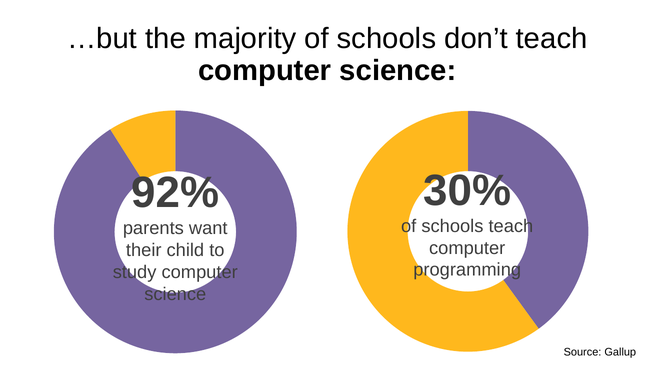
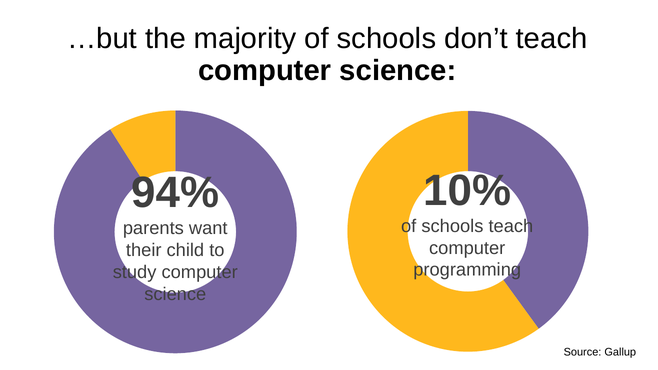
30%: 30% -> 10% (467, 191)
92%: 92% -> 94% (175, 193)
